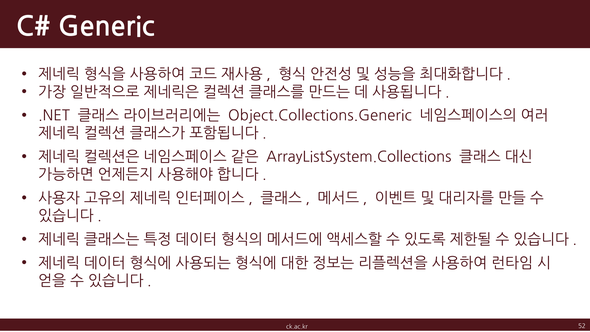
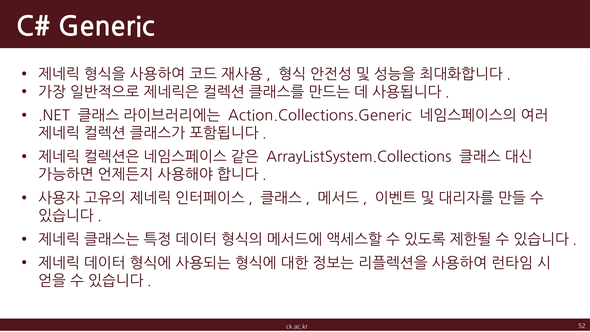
Object.Collections.Generic: Object.Collections.Generic -> Action.Collections.Generic (320, 116)
